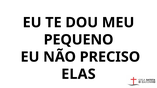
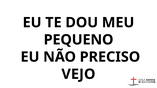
ELAS: ELAS -> VEJO (78, 74)
